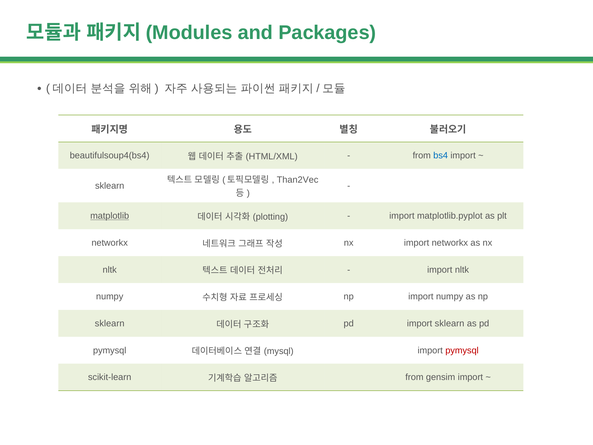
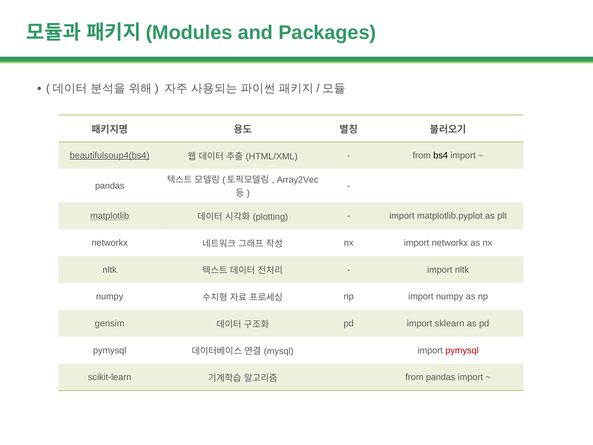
beautifulsoup4(bs4 underline: none -> present (110, 155)
bs4 colour: blue -> black (441, 155)
Than2Vec: Than2Vec -> Array2Vec (298, 180)
sklearn: sklearn -> pandas (110, 186)
sklearn: sklearn -> gensim (110, 323)
from gensim: gensim -> pandas (441, 377)
